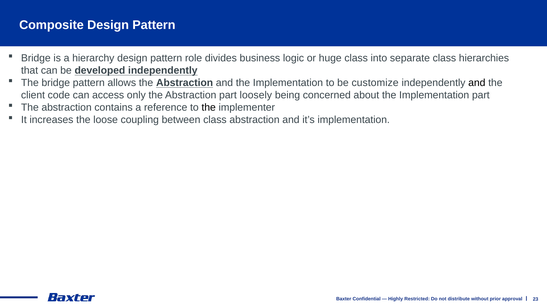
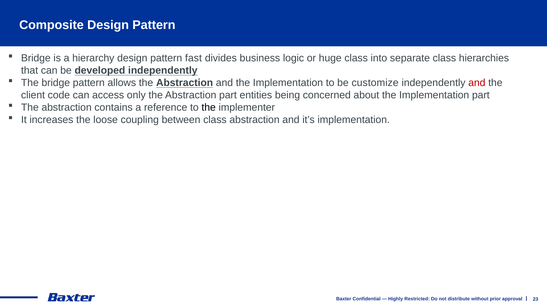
role: role -> fast (193, 58)
and colour: black -> red (477, 83)
loosely: loosely -> entities (256, 95)
